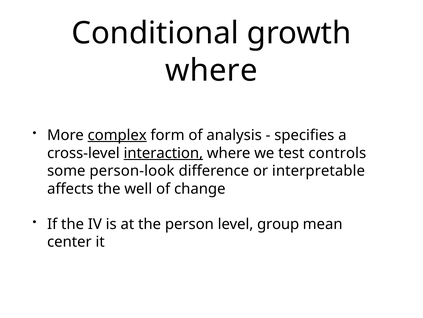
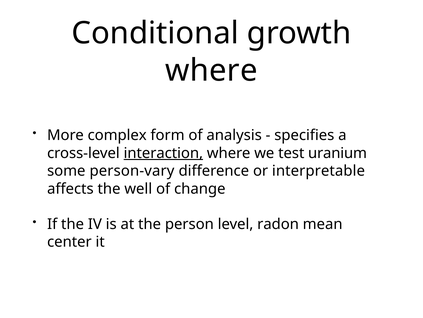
complex underline: present -> none (117, 135)
controls: controls -> uranium (337, 153)
person-look: person-look -> person-vary (132, 171)
group: group -> radon (278, 224)
